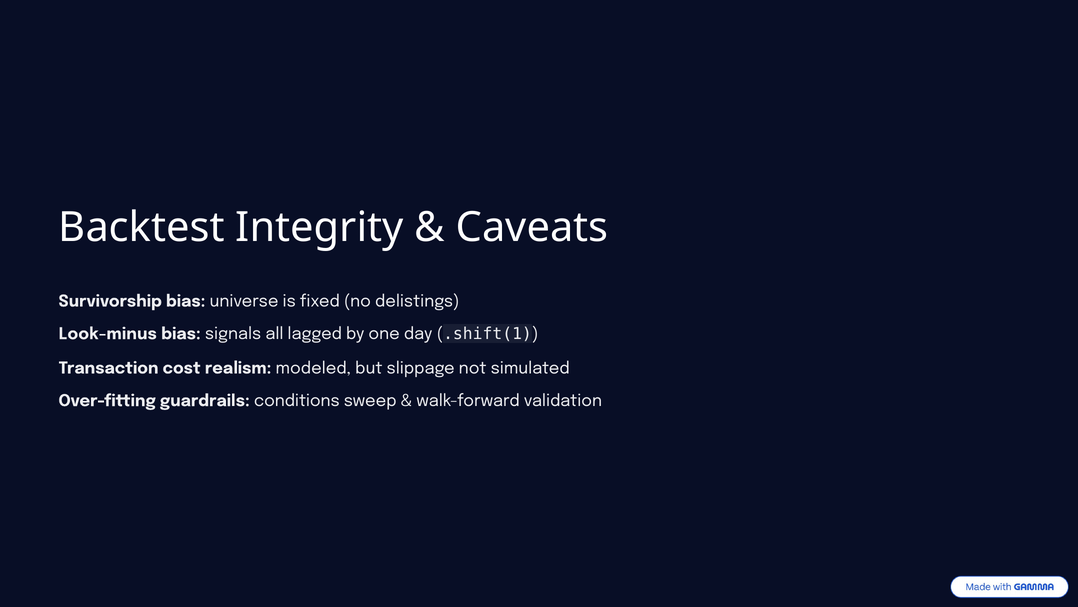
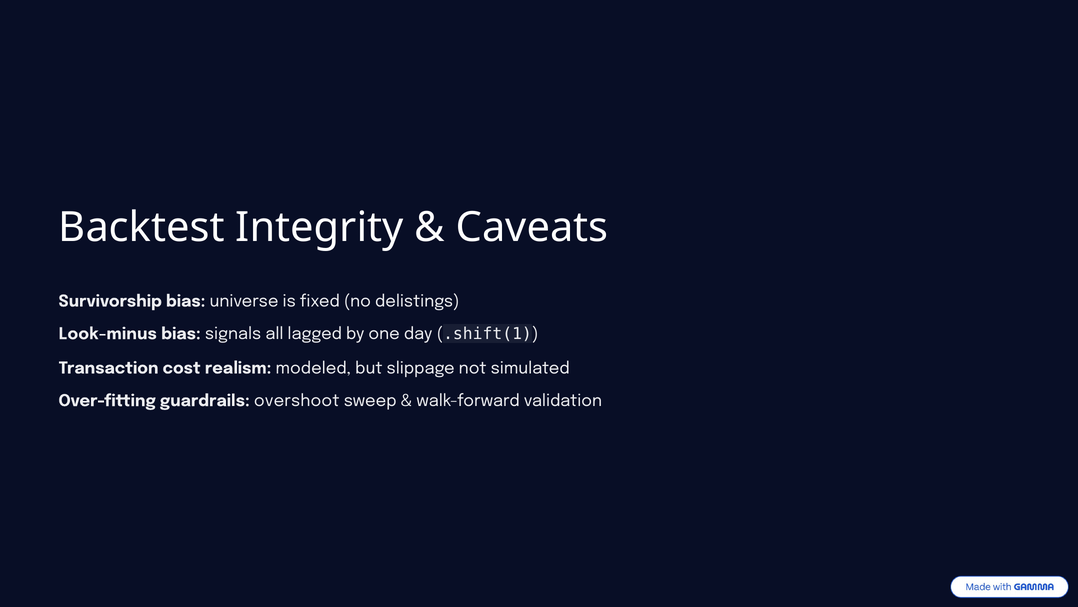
conditions: conditions -> overshoot (297, 400)
